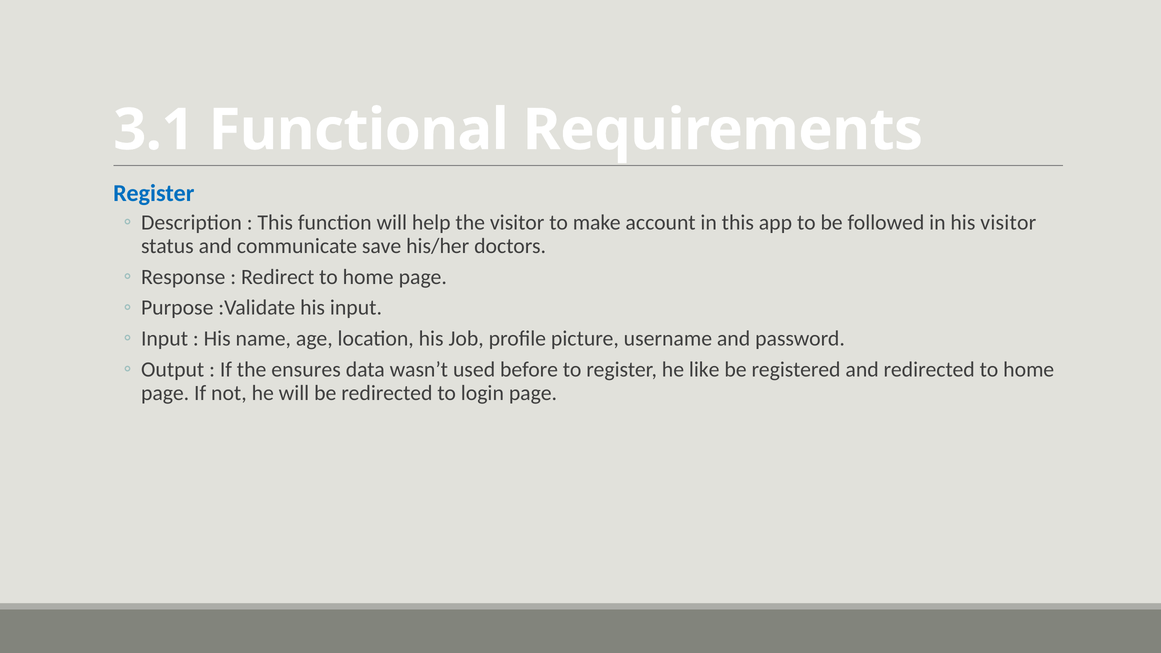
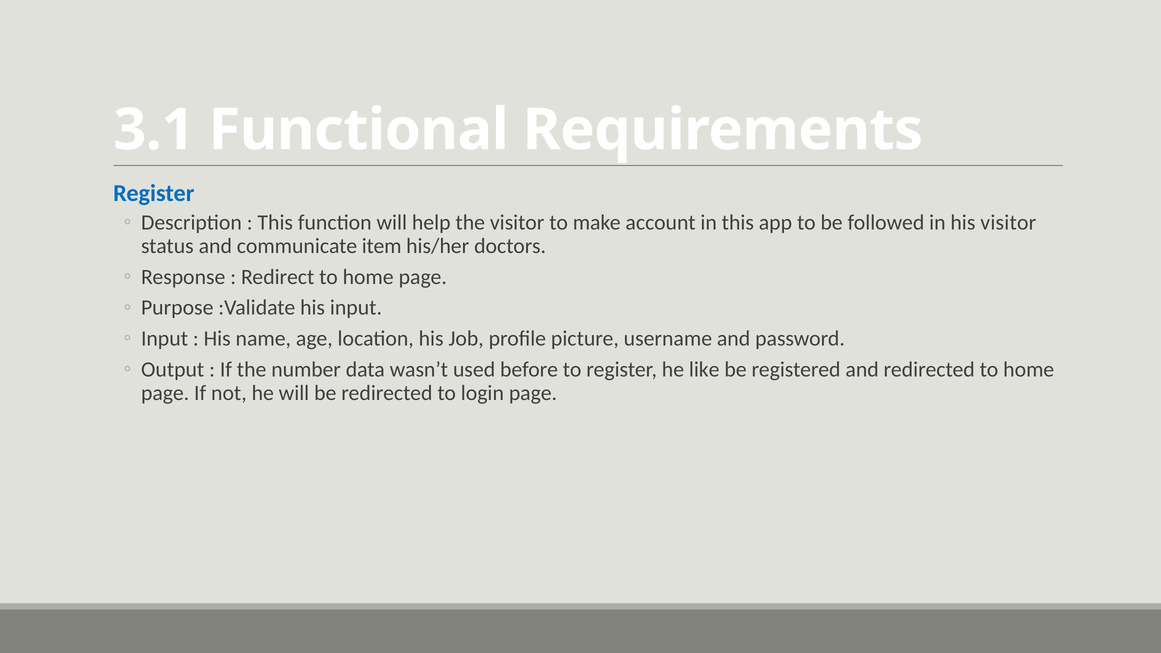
save: save -> item (382, 246)
ensures: ensures -> number (306, 369)
